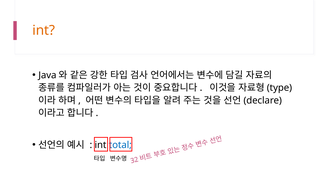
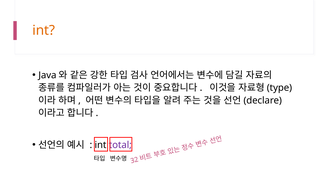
total colour: blue -> purple (120, 145)
